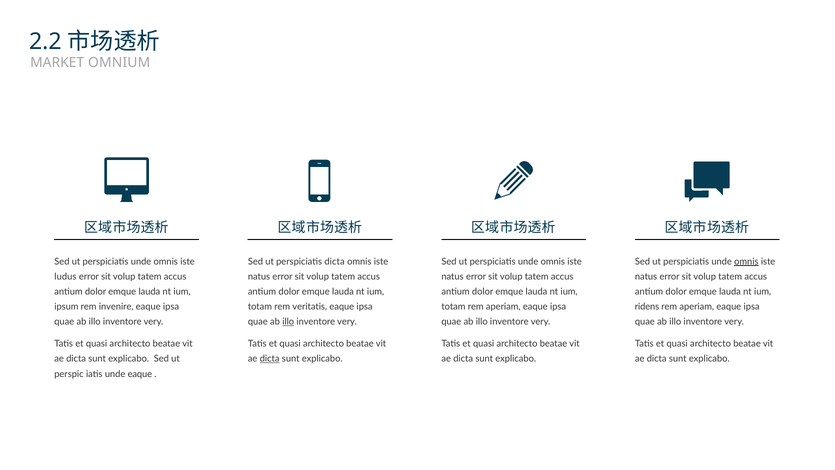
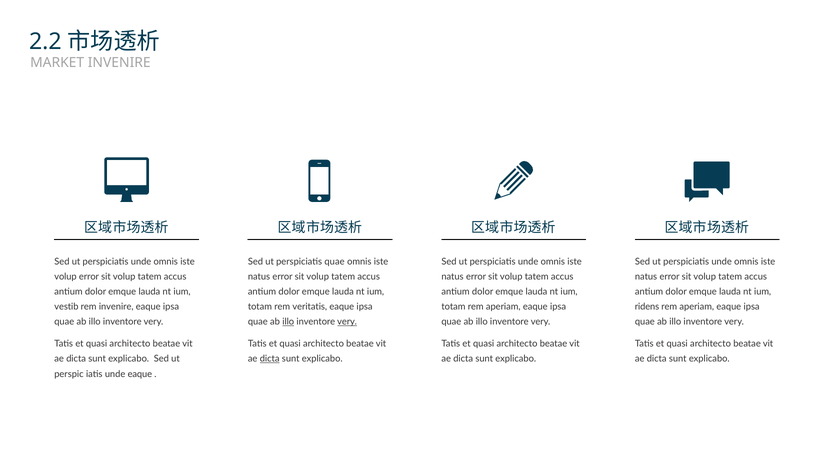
MARKET OMNIUM: OMNIUM -> INVENIRE (119, 63)
perspiciatis dicta: dicta -> quae (335, 261)
omnis underline: present -> none (746, 261)
ludus: ludus -> volup (65, 276)
ipsum: ipsum -> vestib (66, 306)
very underline: none -> present (347, 322)
